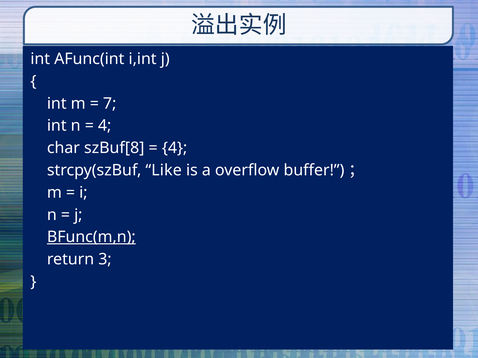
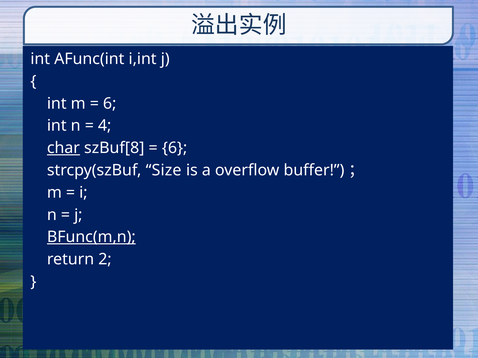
7: 7 -> 6 (110, 104)
char underline: none -> present (63, 148)
4: 4 -> 6 (175, 148)
Like: Like -> Size (164, 170)
3: 3 -> 2 (105, 260)
